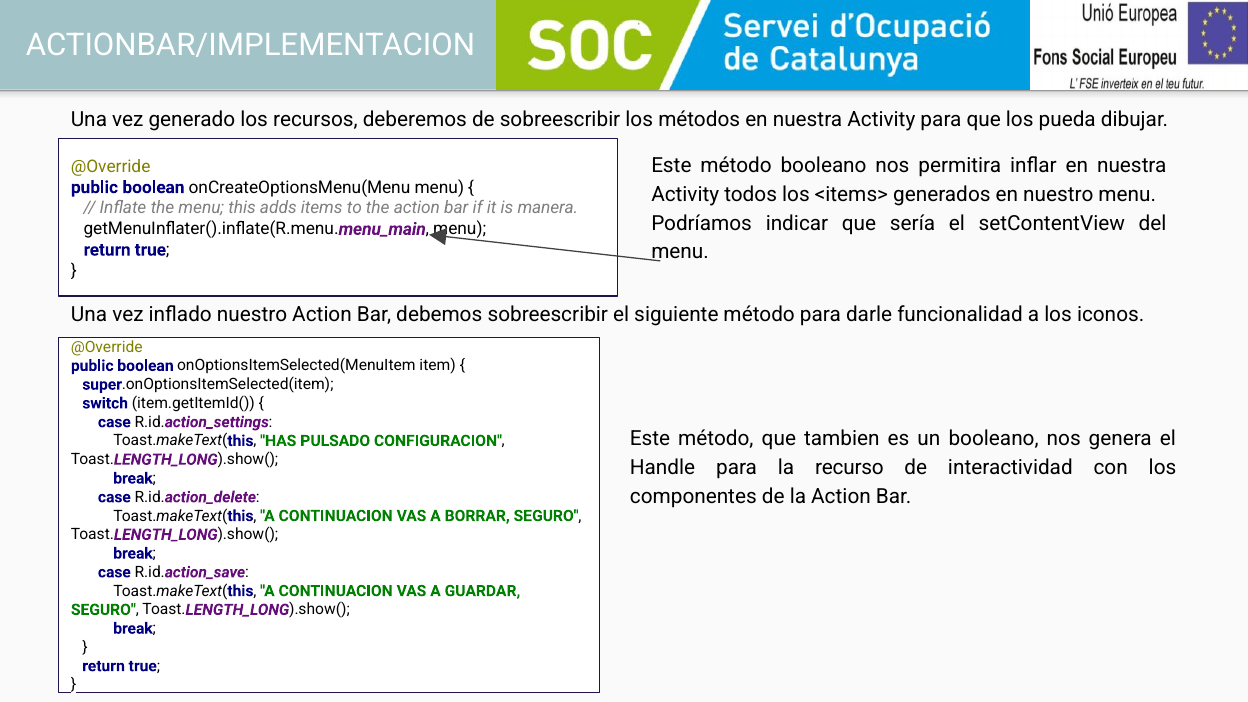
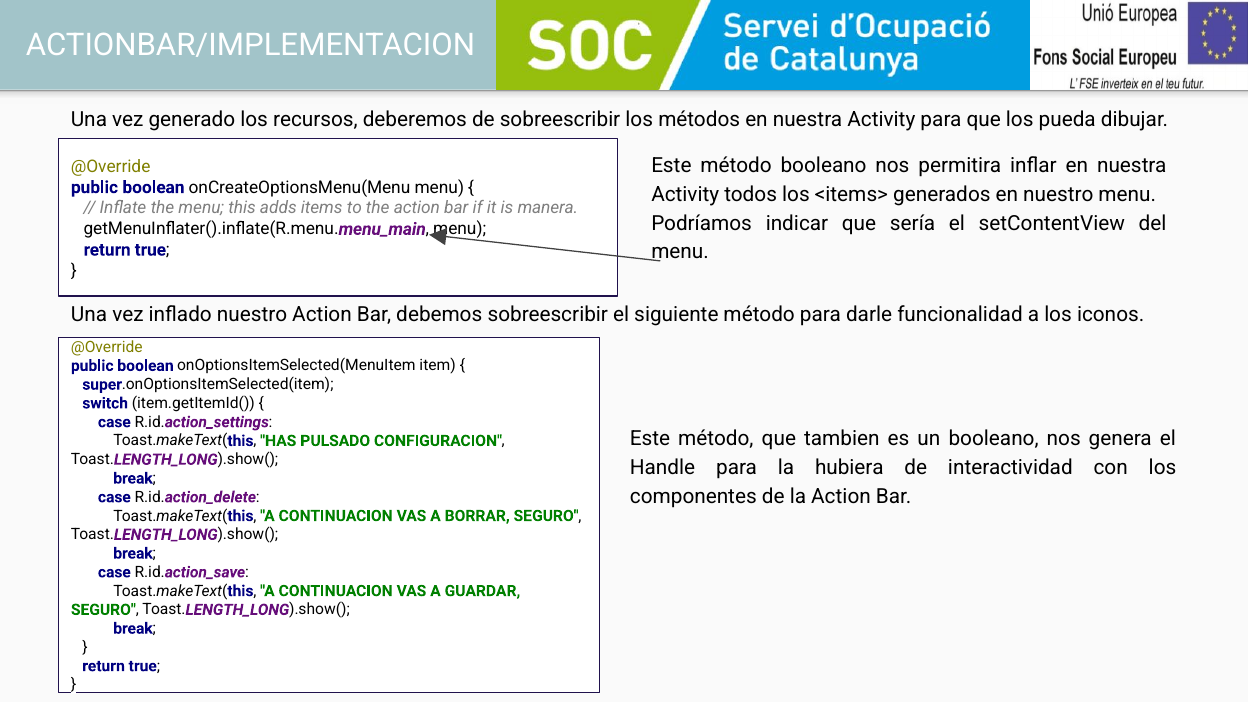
recurso: recurso -> hubiera (849, 468)
